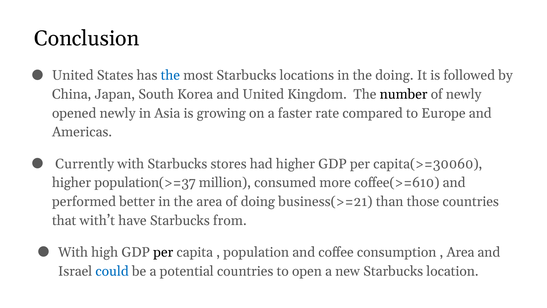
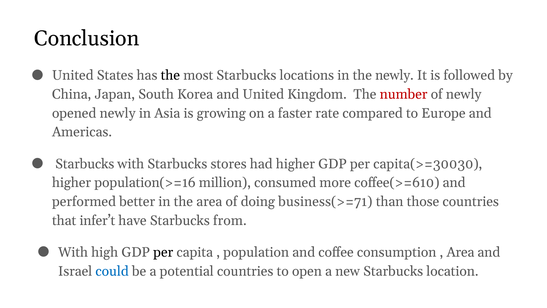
the colour: blue -> black (170, 75)
the doing: doing -> newly (394, 75)
number colour: black -> red (404, 94)
Currently: Currently -> Starbucks (85, 164)
capita(>=30060: capita(>=30060 -> capita(>=30030 (428, 164)
population(>=37: population(>=37 -> population(>=16 (145, 183)
business(>=21: business(>=21 -> business(>=71 (325, 201)
with’t: with’t -> infer’t (97, 220)
